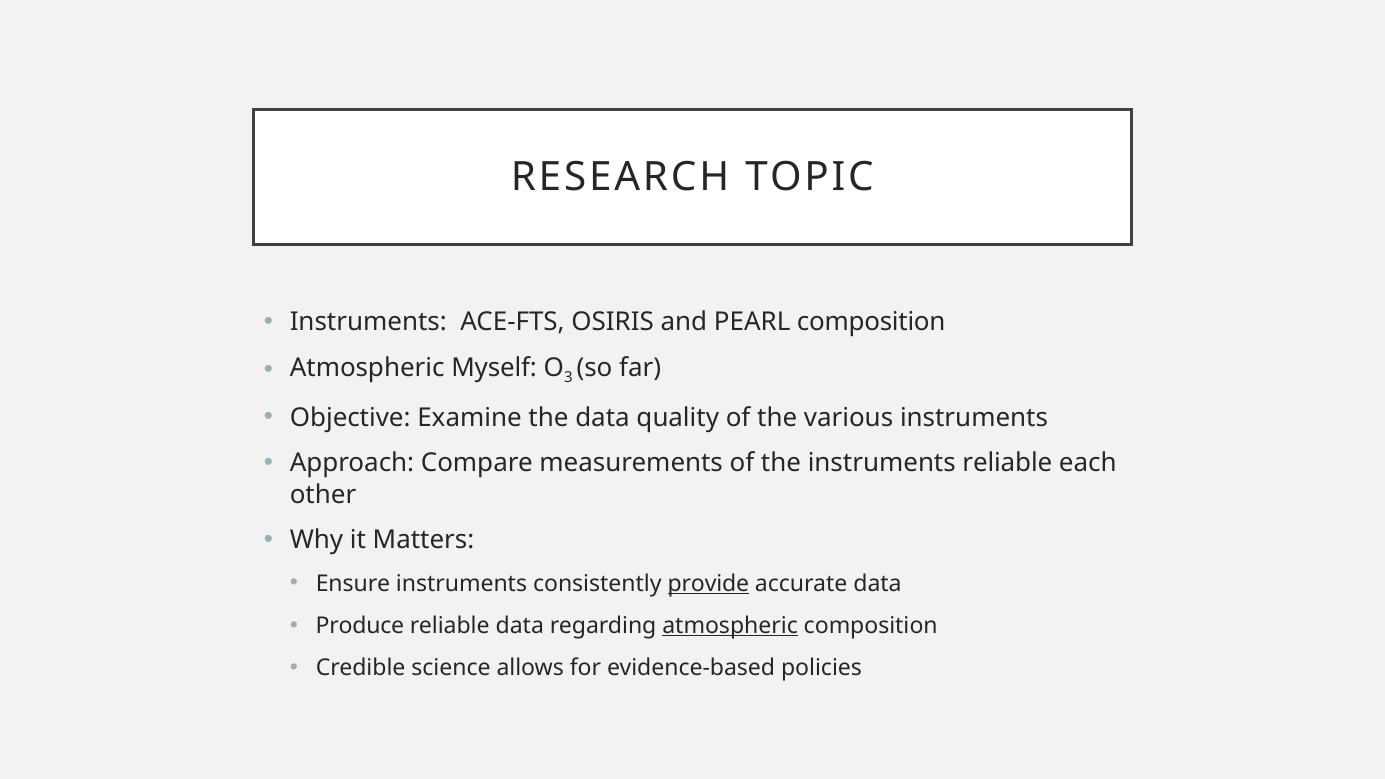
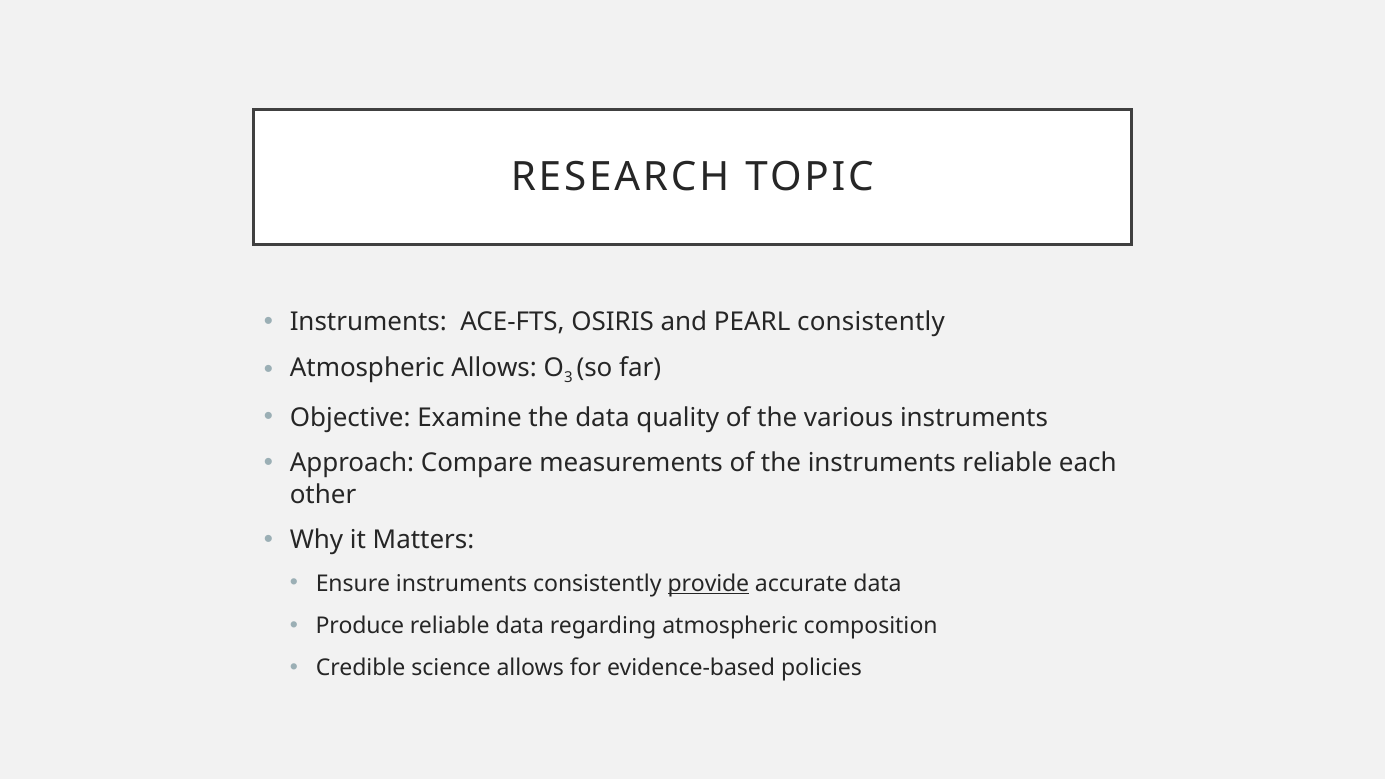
PEARL composition: composition -> consistently (871, 322)
Atmospheric Myself: Myself -> Allows (494, 368)
atmospheric underline: present -> none (730, 626)
